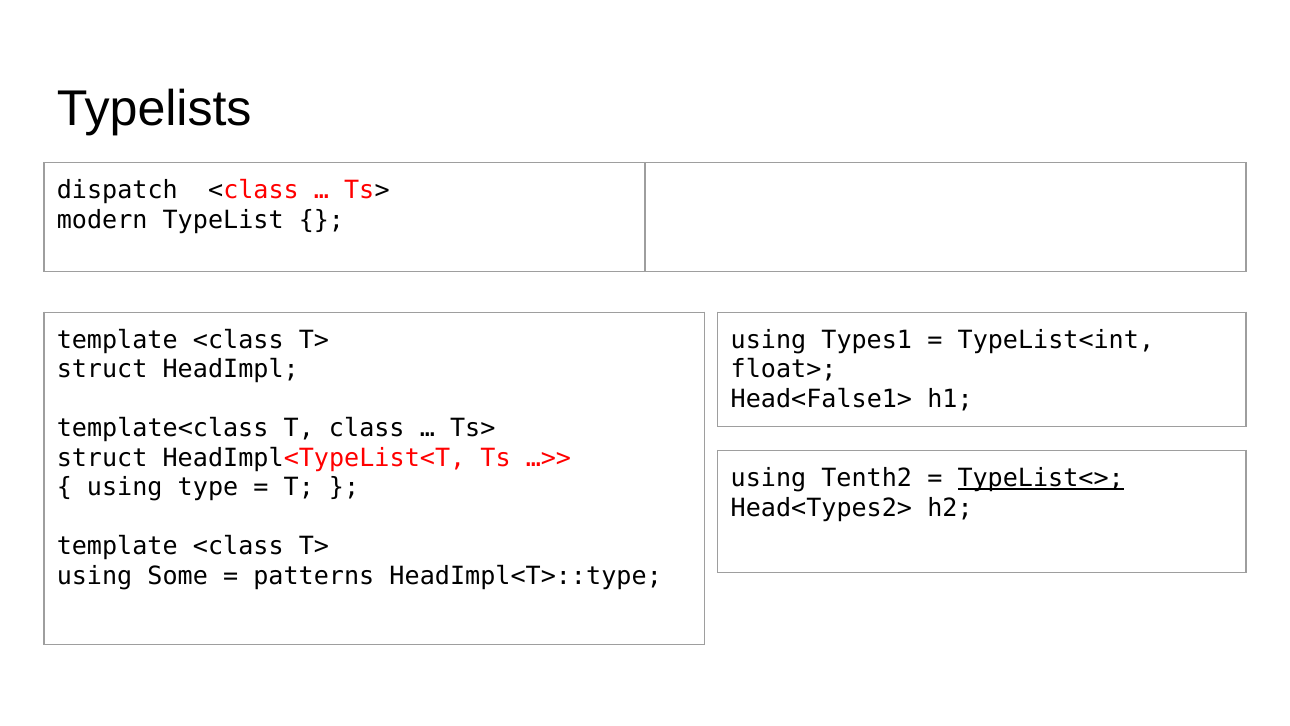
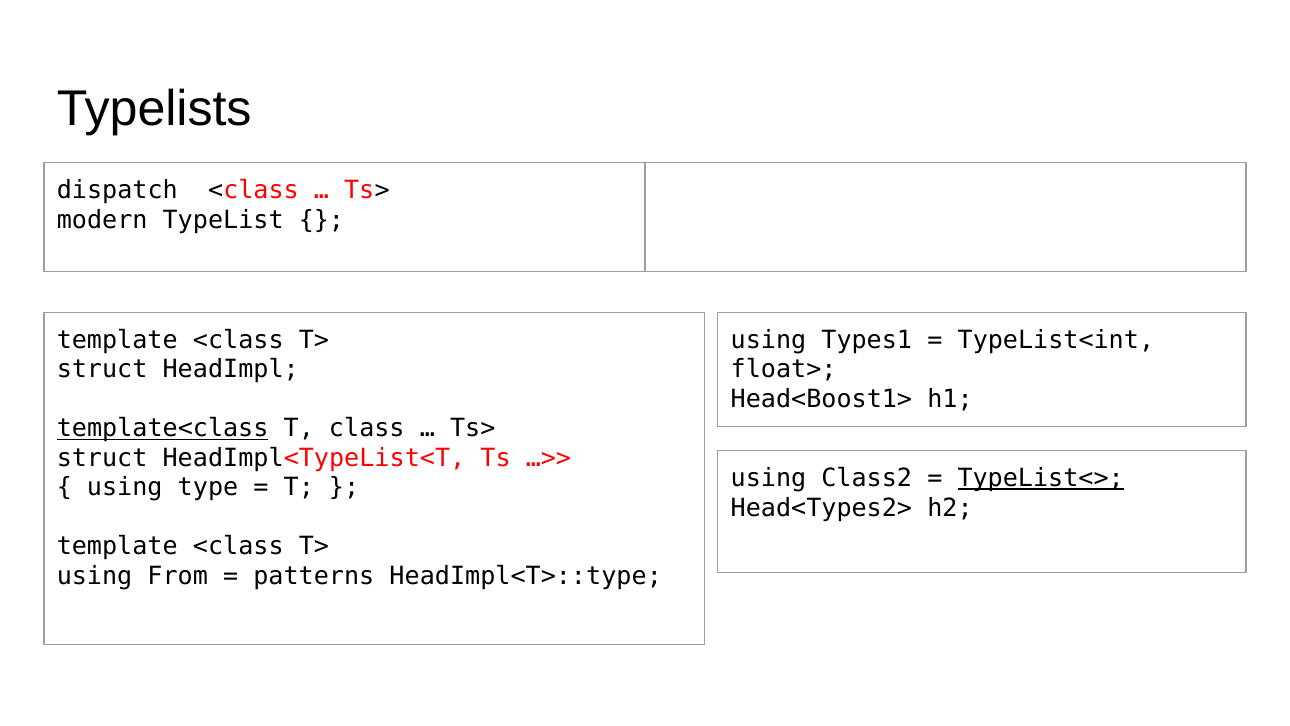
Head<False1>: Head<False1> -> Head<Boost1> (821, 399)
template<class underline: none -> present (163, 428)
Tenth2: Tenth2 -> Class2 (867, 478)
Some: Some -> From (178, 576)
